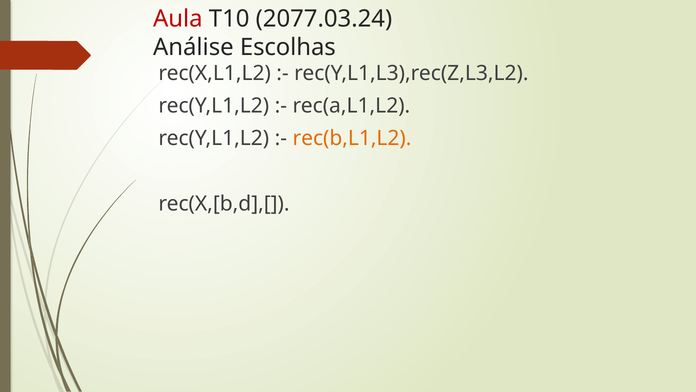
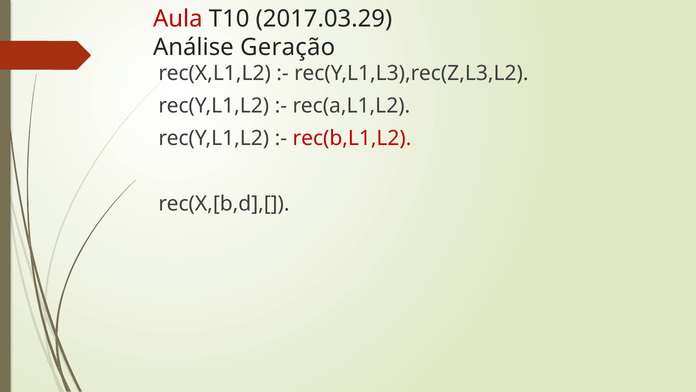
2077.03.24: 2077.03.24 -> 2017.03.29 (324, 19)
Escolhas: Escolhas -> Geração (288, 47)
rec(b,L1,L2 colour: orange -> red (352, 138)
